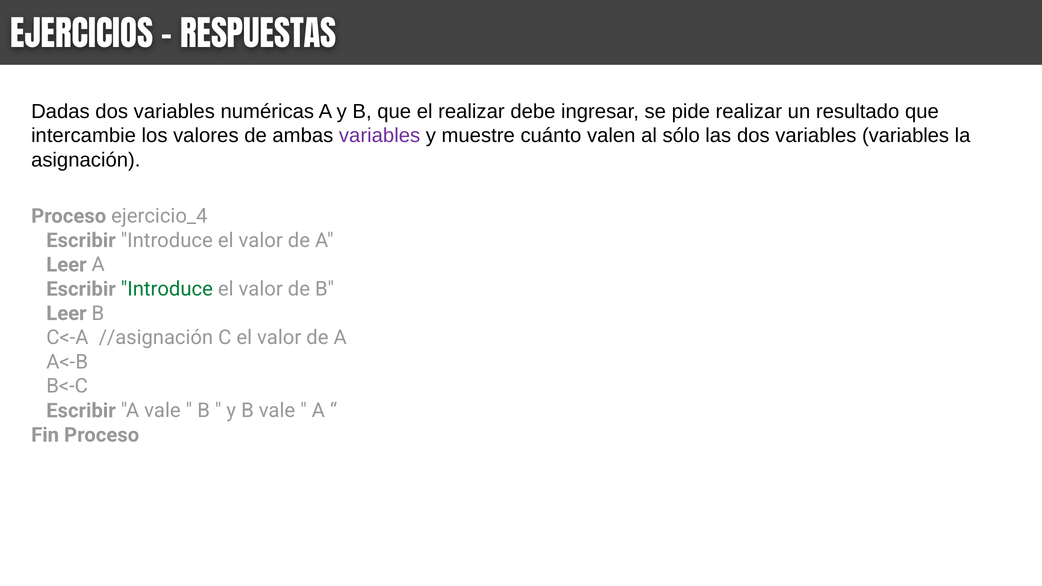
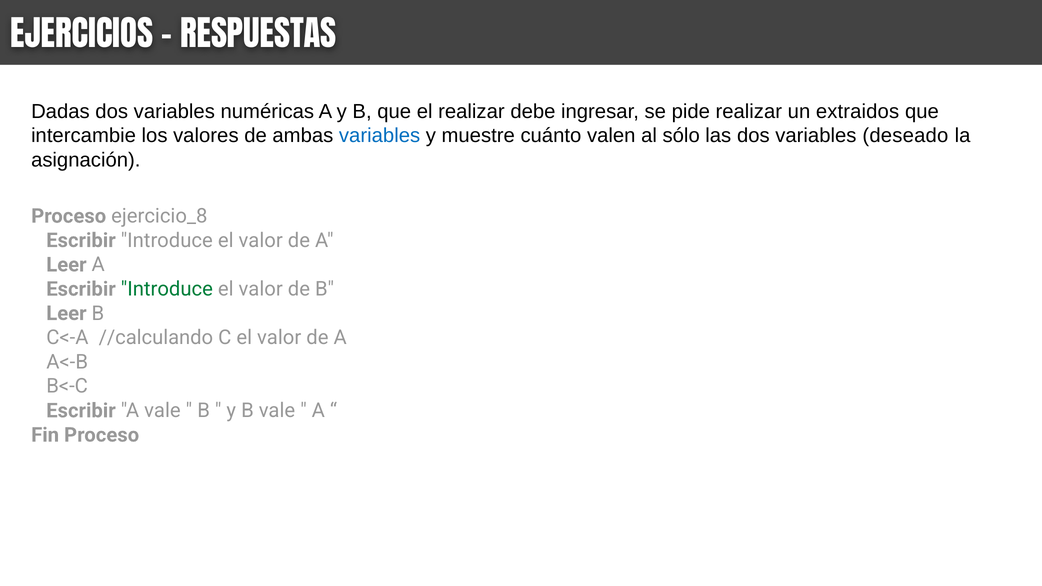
resultado: resultado -> extraidos (858, 111)
variables colour: purple -> blue (380, 136)
variables variables: variables -> deseado (905, 136)
ejercicio_4: ejercicio_4 -> ejercicio_8 (159, 216)
//asignación: //asignación -> //calculando (156, 338)
